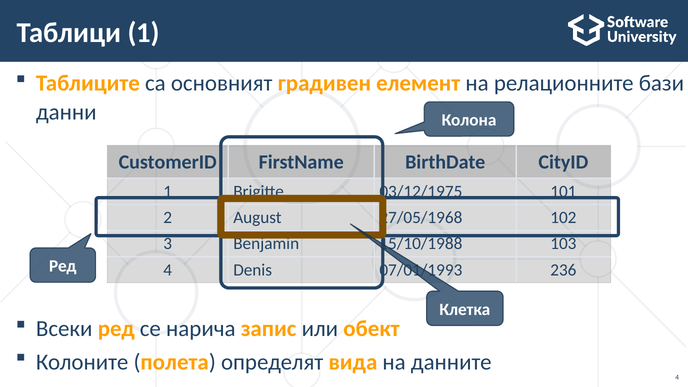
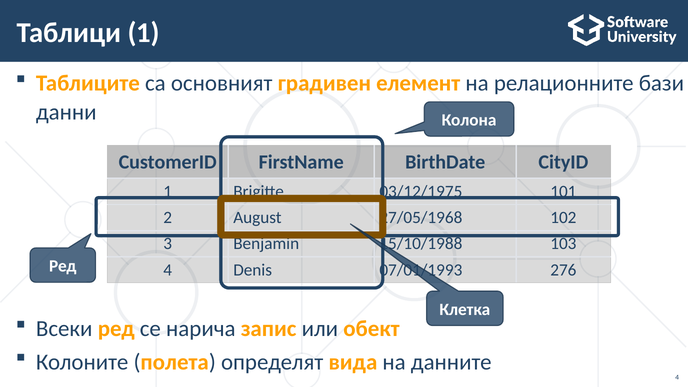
236: 236 -> 276 (563, 270)
